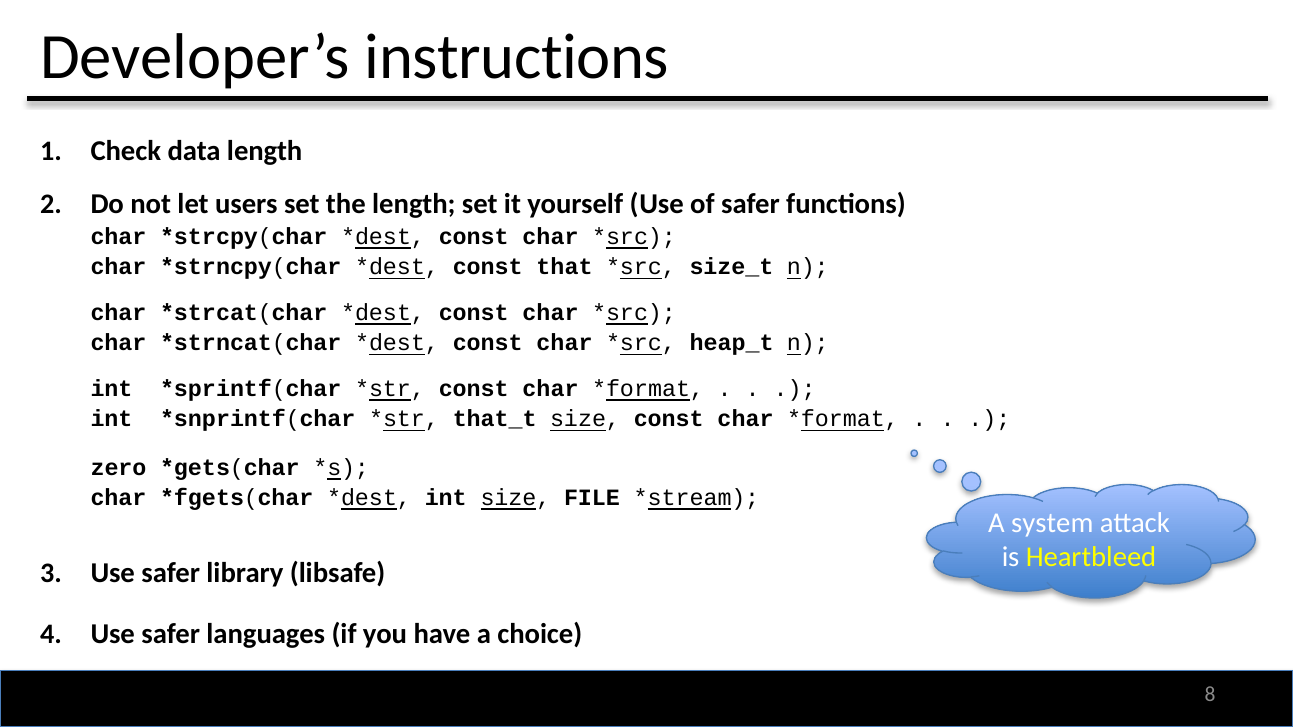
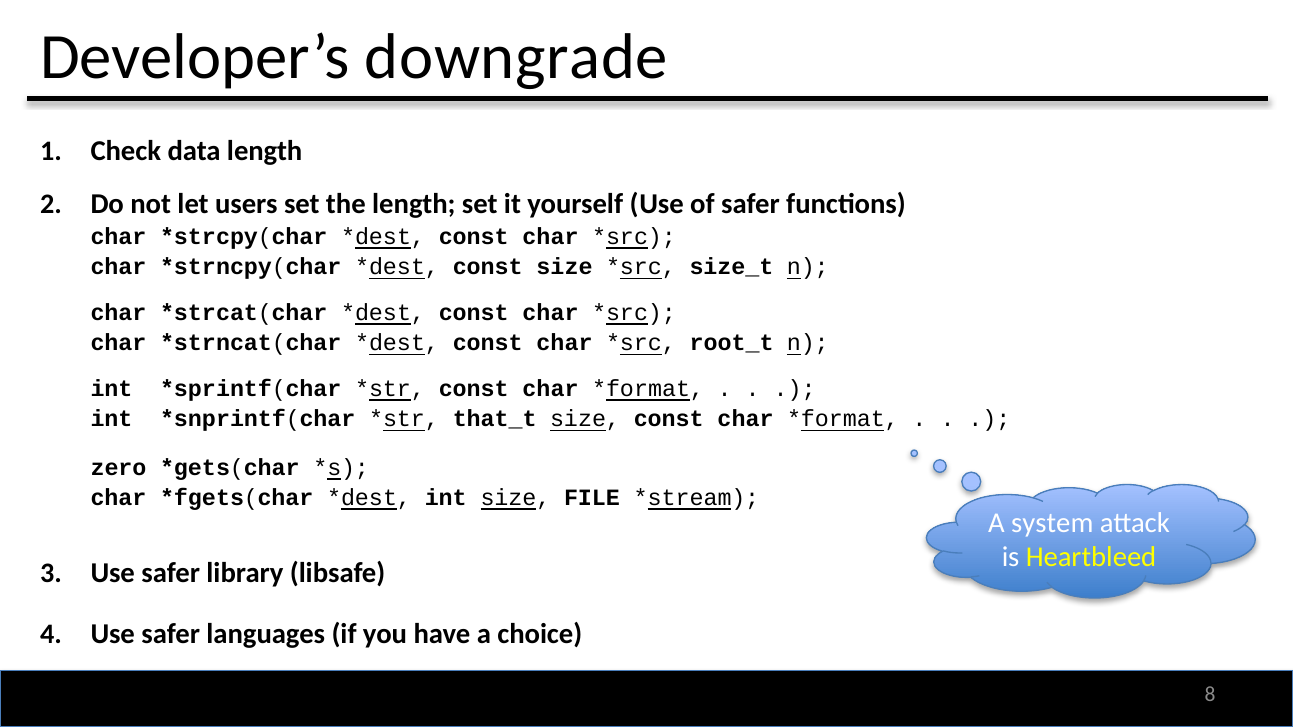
instructions: instructions -> downgrade (516, 57)
const that: that -> size (565, 267)
heap_t: heap_t -> root_t (732, 343)
